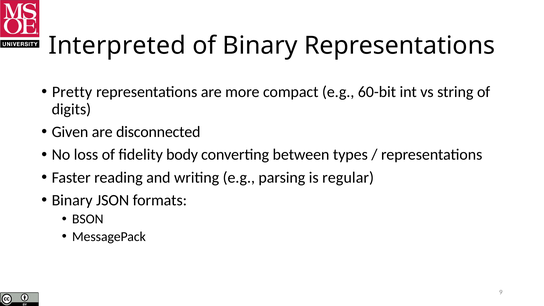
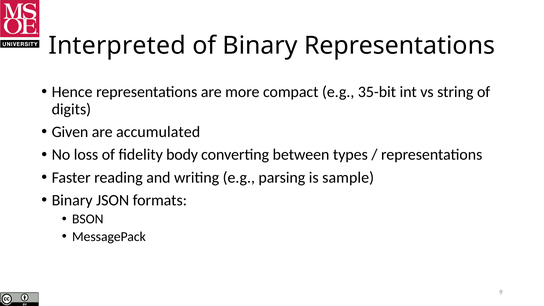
Pretty: Pretty -> Hence (72, 92)
60-bit: 60-bit -> 35-bit (377, 92)
disconnected: disconnected -> accumulated (158, 132)
regular: regular -> sample (348, 178)
